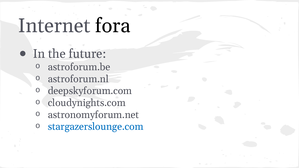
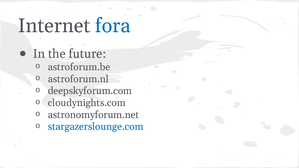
fora colour: black -> blue (113, 26)
